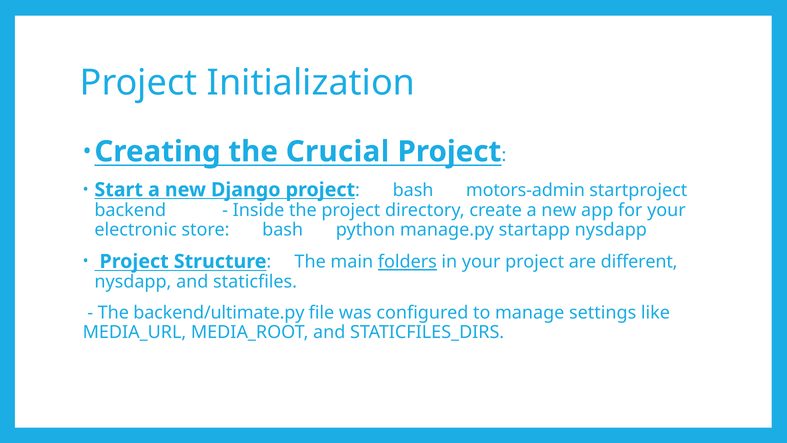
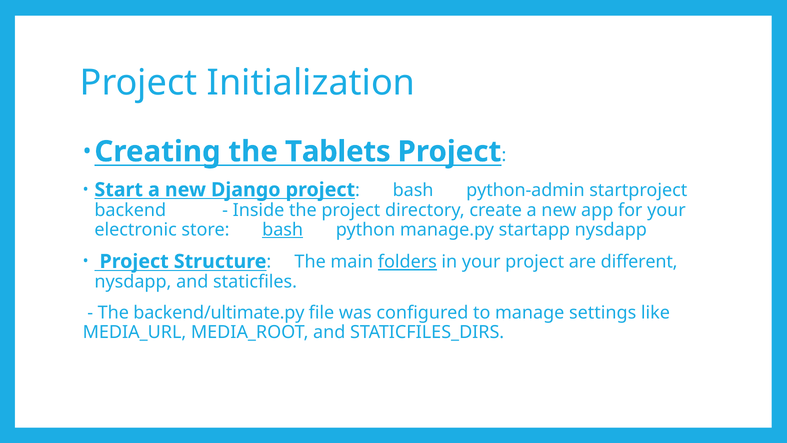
Crucial: Crucial -> Tablets (338, 152)
motors-admin: motors-admin -> python-admin (525, 190)
bash underline: none -> present (283, 229)
